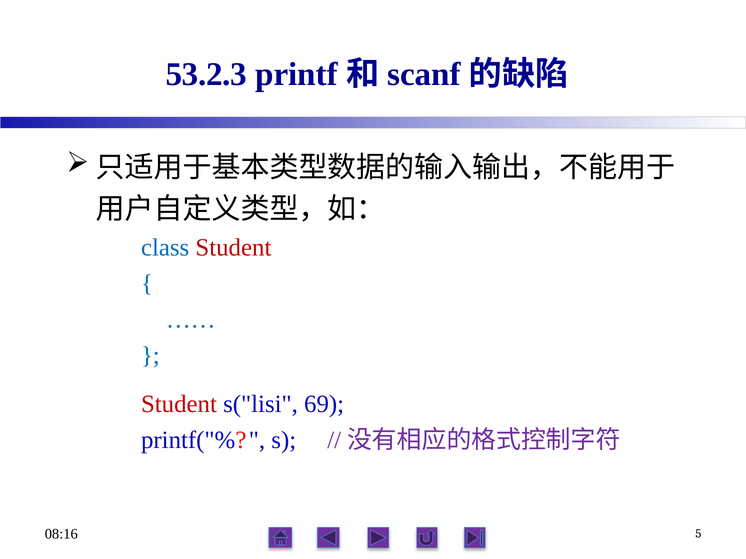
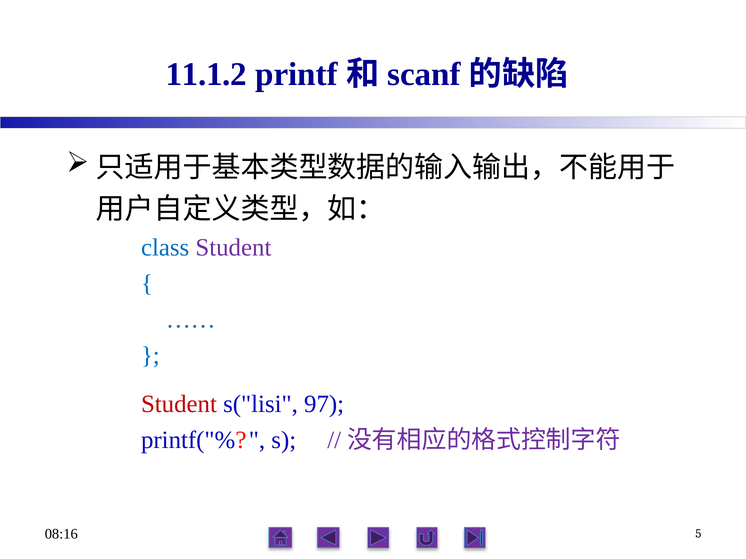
53.2.3: 53.2.3 -> 11.1.2 (206, 74)
Student colour: red -> purple (233, 248)
69: 69 -> 97 (324, 404)
